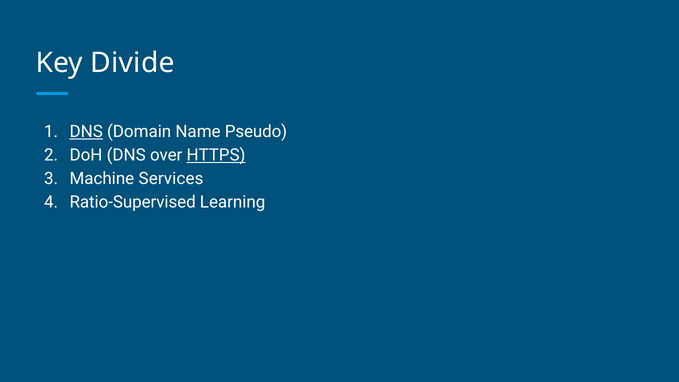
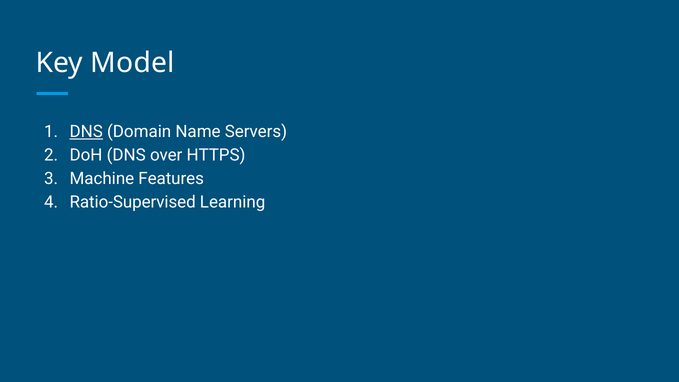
Divide: Divide -> Model (133, 63)
Pseudo: Pseudo -> Servers (256, 132)
HTTPS underline: present -> none (216, 155)
Services: Services -> Features (171, 179)
